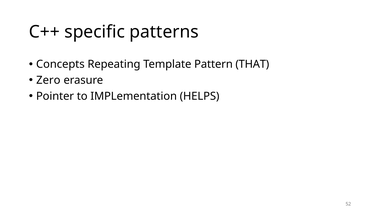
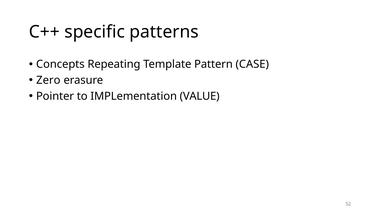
THAT: THAT -> CASE (252, 64)
HELPS: HELPS -> VALUE (200, 96)
